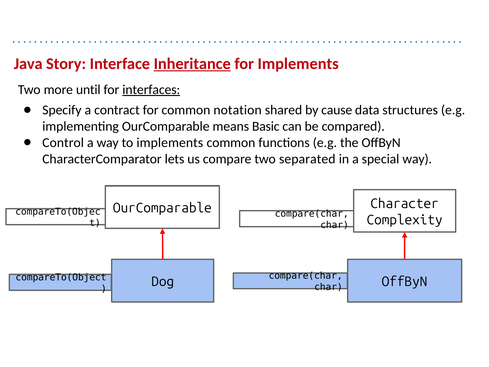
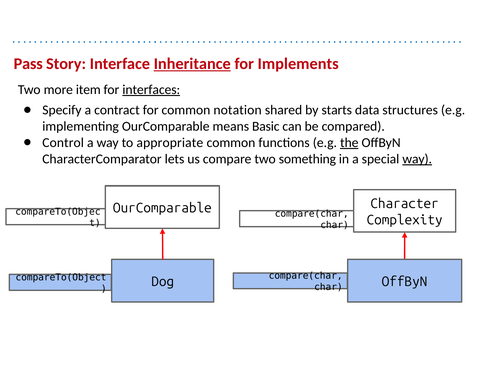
Java: Java -> Pass (28, 64)
until: until -> item (88, 90)
cause: cause -> starts (337, 110)
to implements: implements -> appropriate (170, 143)
the underline: none -> present (349, 143)
separated: separated -> something (307, 159)
way underline: none -> present (417, 159)
